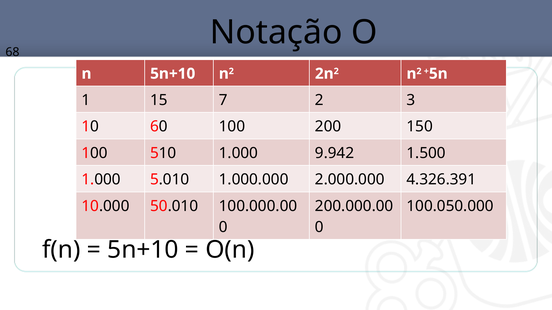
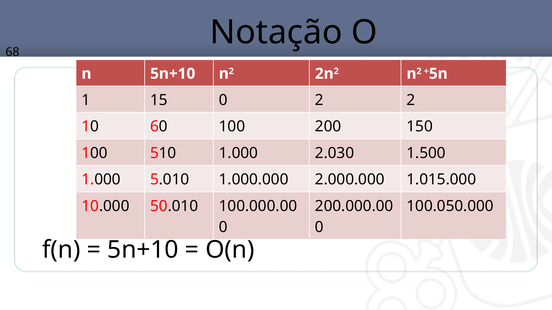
15 7: 7 -> 0 (223, 100)
2 3: 3 -> 2 (411, 100)
9.942: 9.942 -> 2.030 (335, 153)
4.326.391: 4.326.391 -> 1.015.000 (441, 180)
